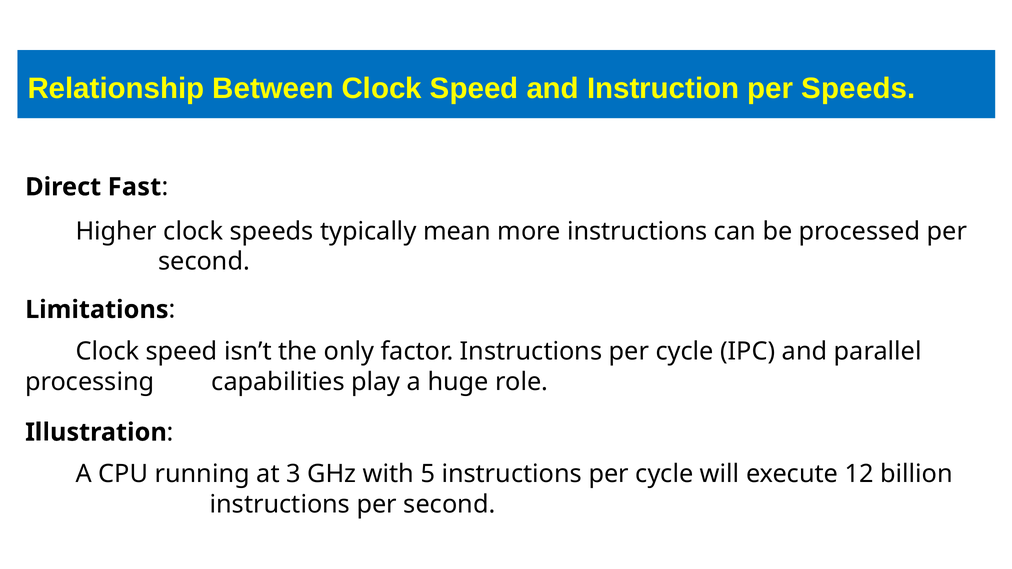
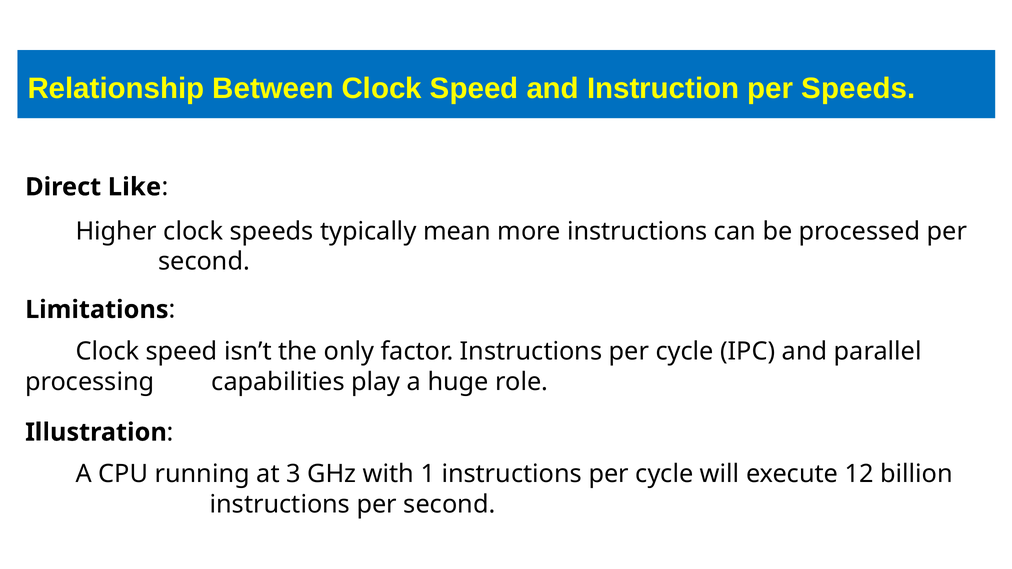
Fast: Fast -> Like (134, 187)
5: 5 -> 1 (428, 474)
